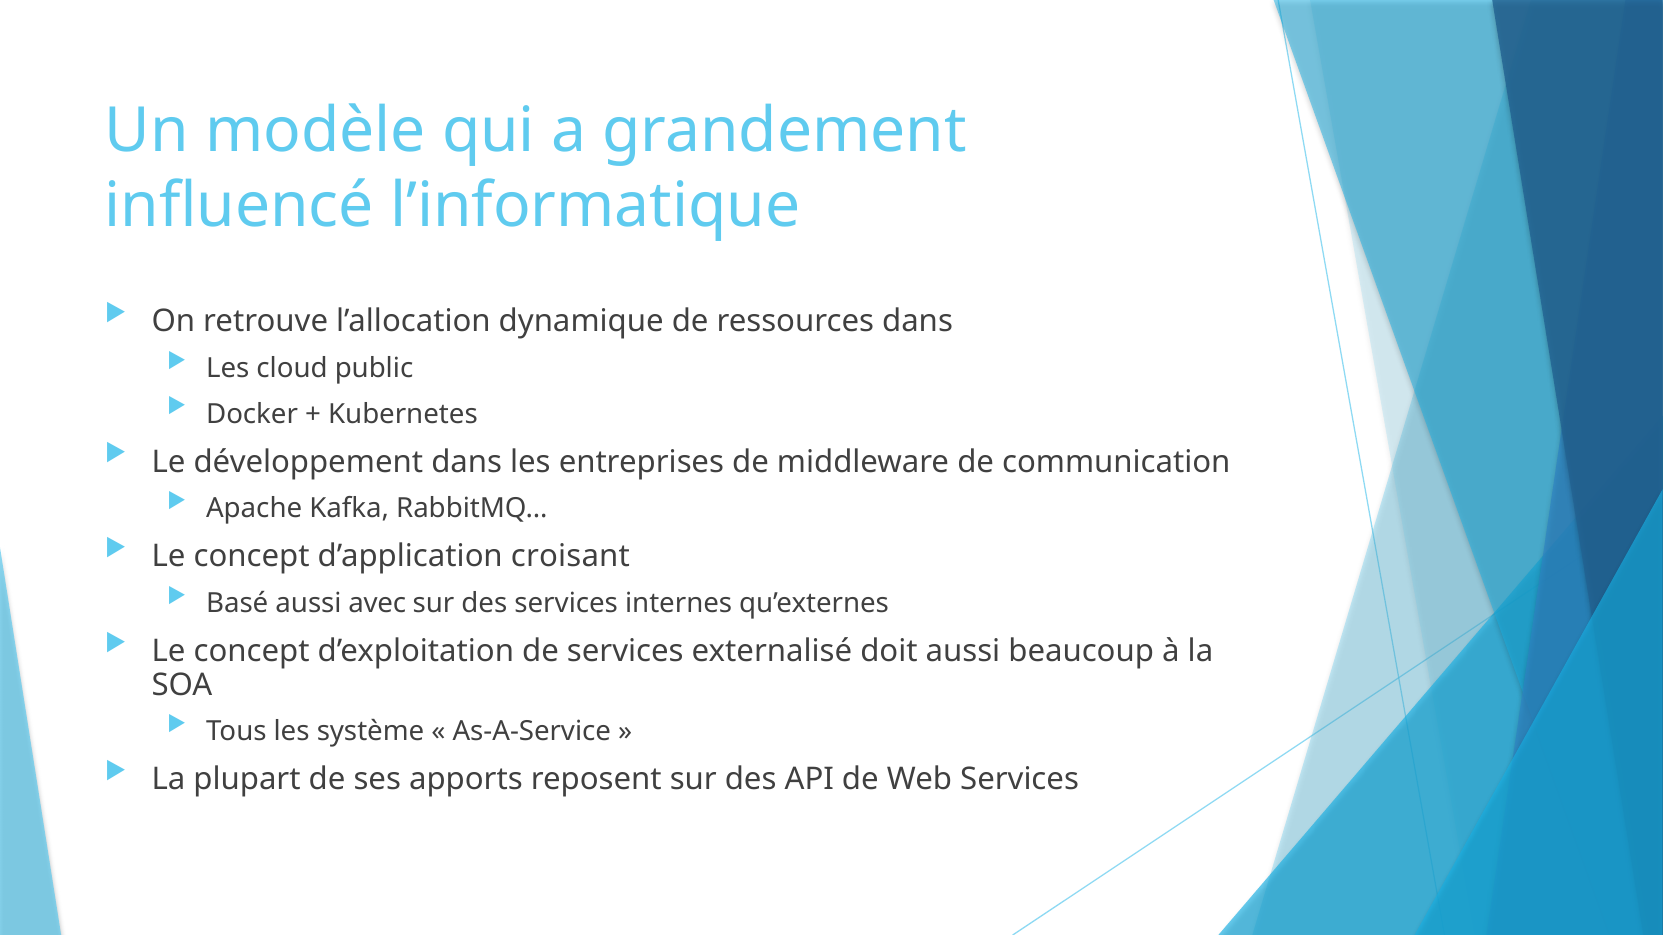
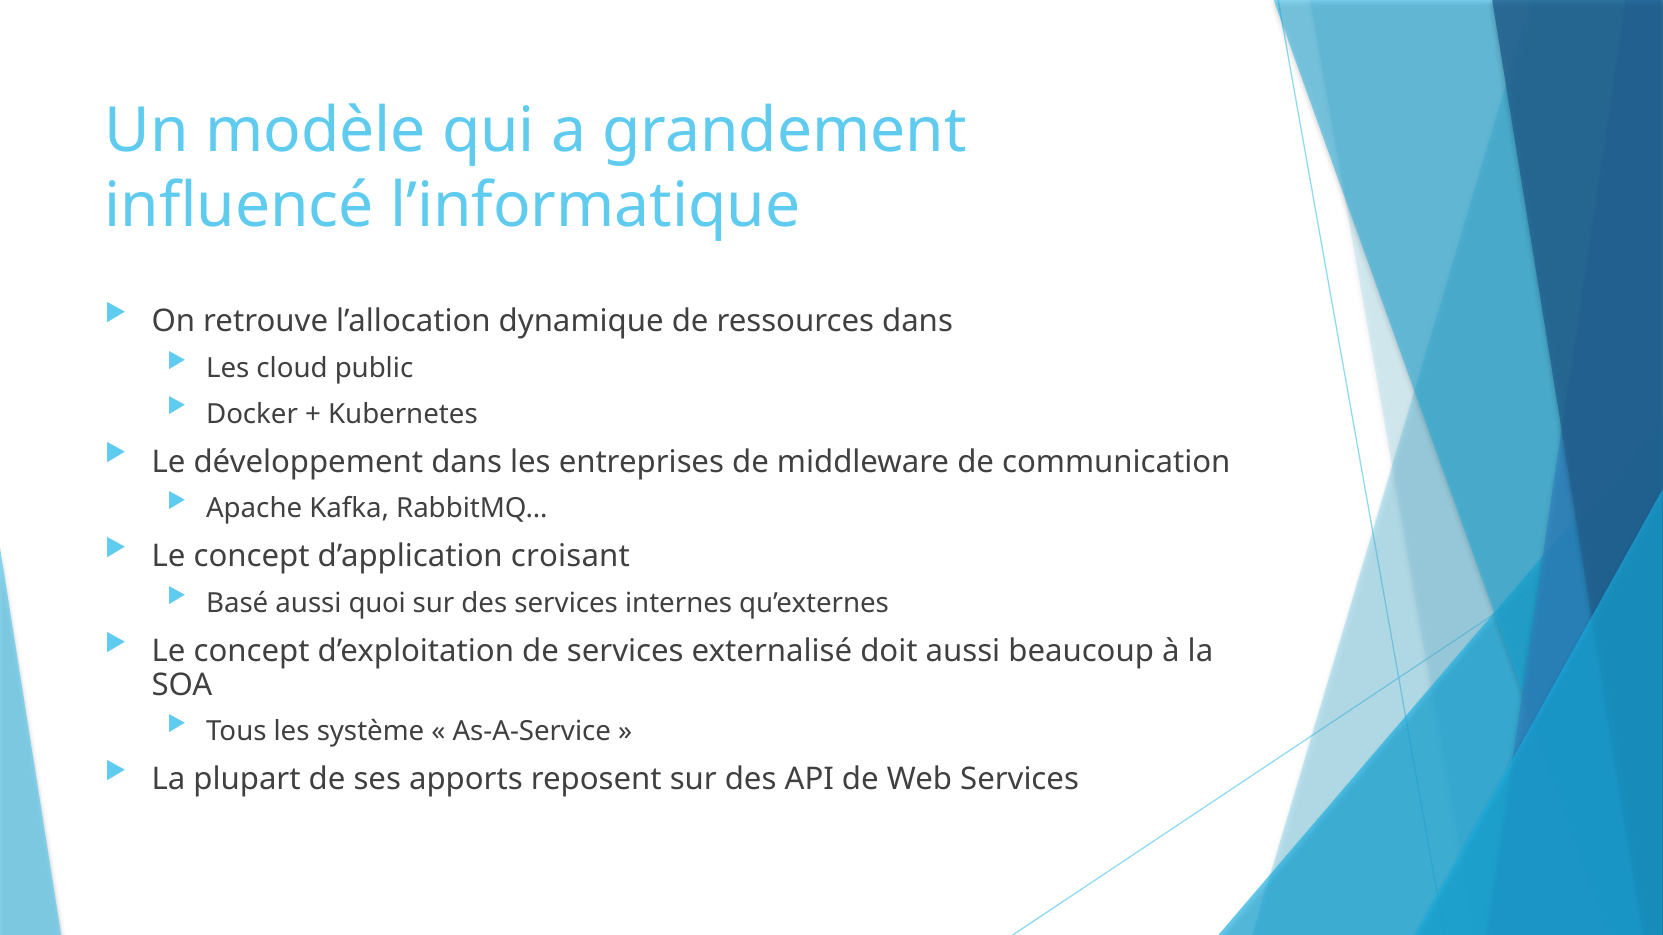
avec: avec -> quoi (377, 604)
